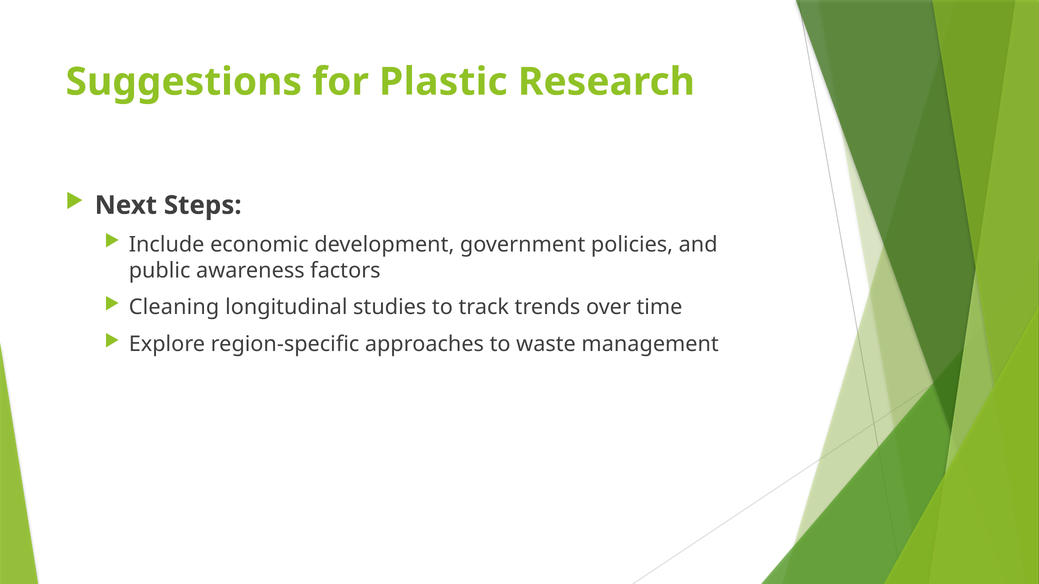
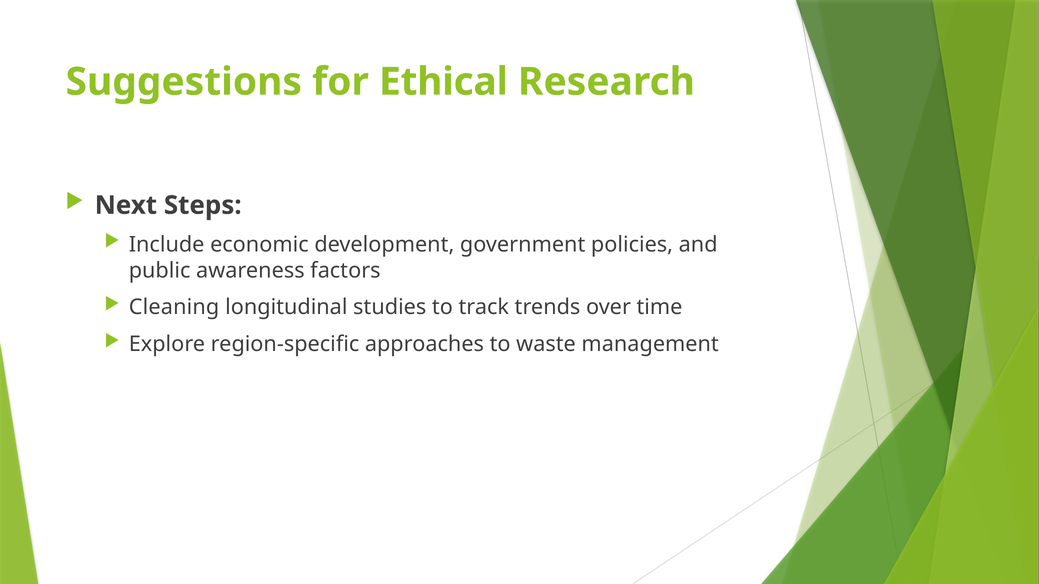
Plastic: Plastic -> Ethical (444, 82)
